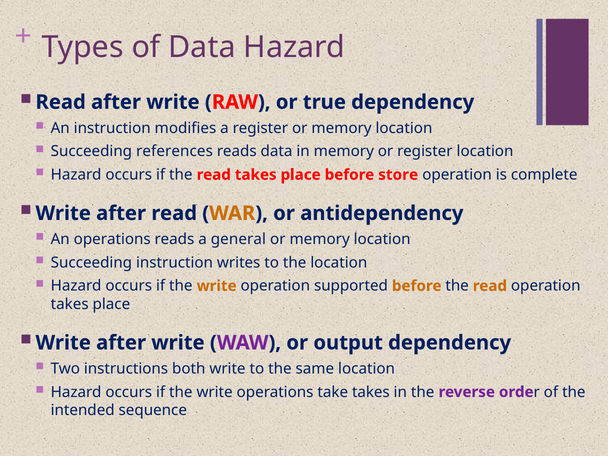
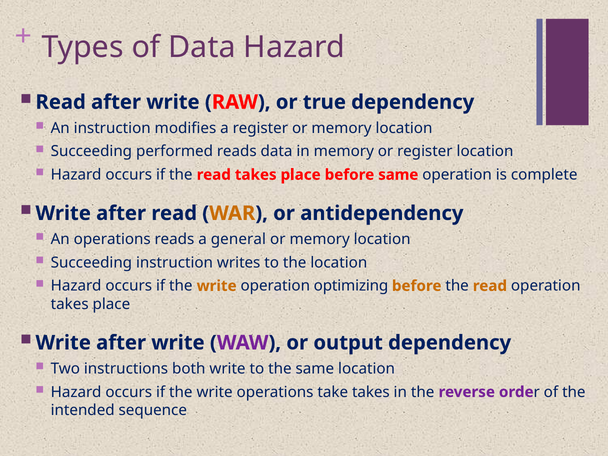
references: references -> performed (175, 151)
before store: store -> same (398, 175)
supported: supported -> optimizing (351, 286)
